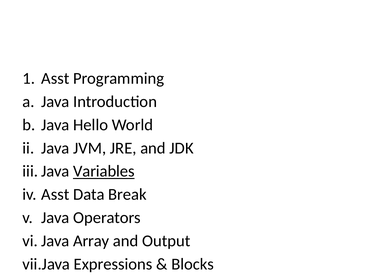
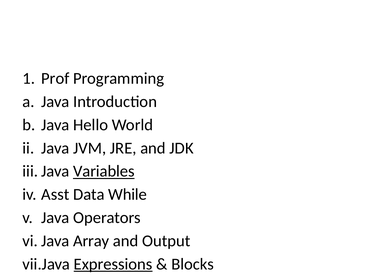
Asst: Asst -> Prof (55, 78)
Data Break: Break -> While (128, 195)
Expressions underline: none -> present (113, 265)
